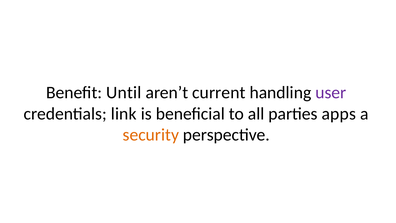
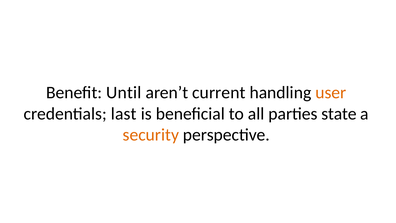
user colour: purple -> orange (331, 93)
link: link -> last (124, 114)
apps: apps -> state (339, 114)
